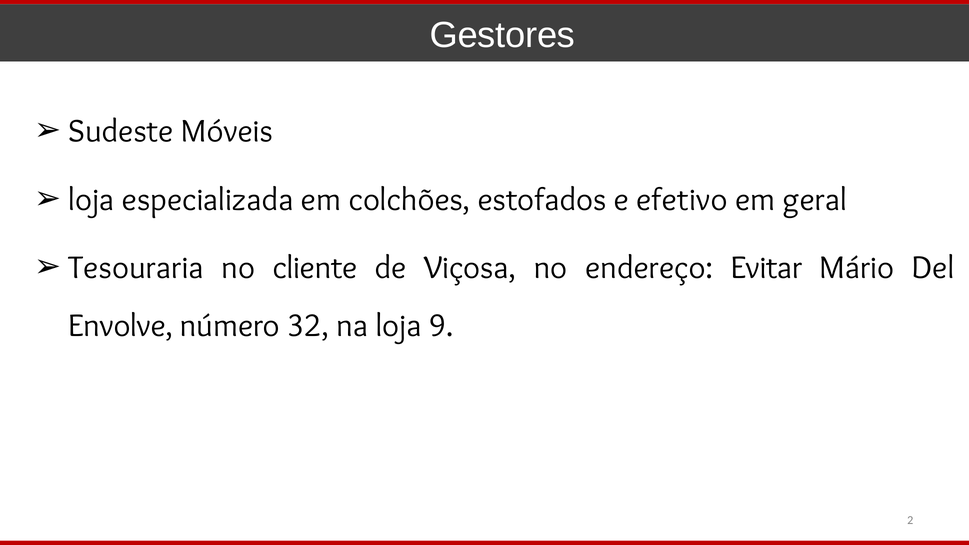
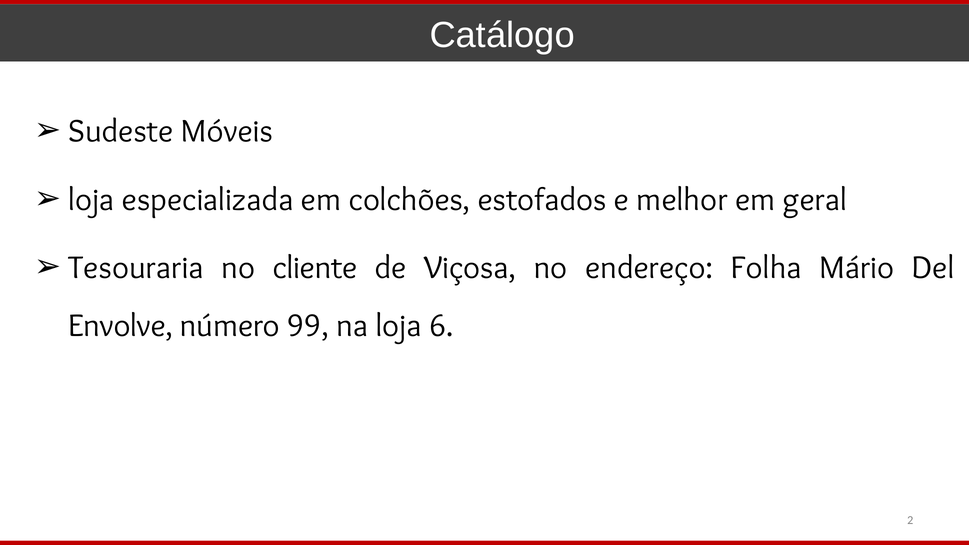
Gestores: Gestores -> Catálogo (502, 35)
efetivo: efetivo -> melhor (682, 199)
Evitar: Evitar -> Folha (766, 268)
32: 32 -> 99 (308, 326)
9: 9 -> 6 (441, 326)
